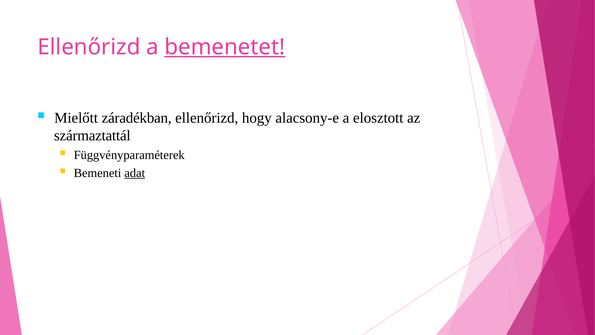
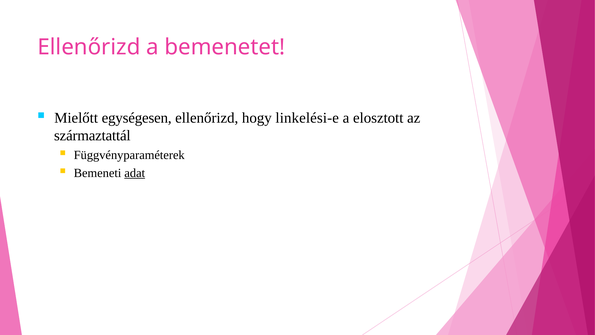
bemenetet underline: present -> none (225, 47)
záradékban: záradékban -> egységesen (137, 118)
alacsony-e: alacsony-e -> linkelési-e (307, 118)
